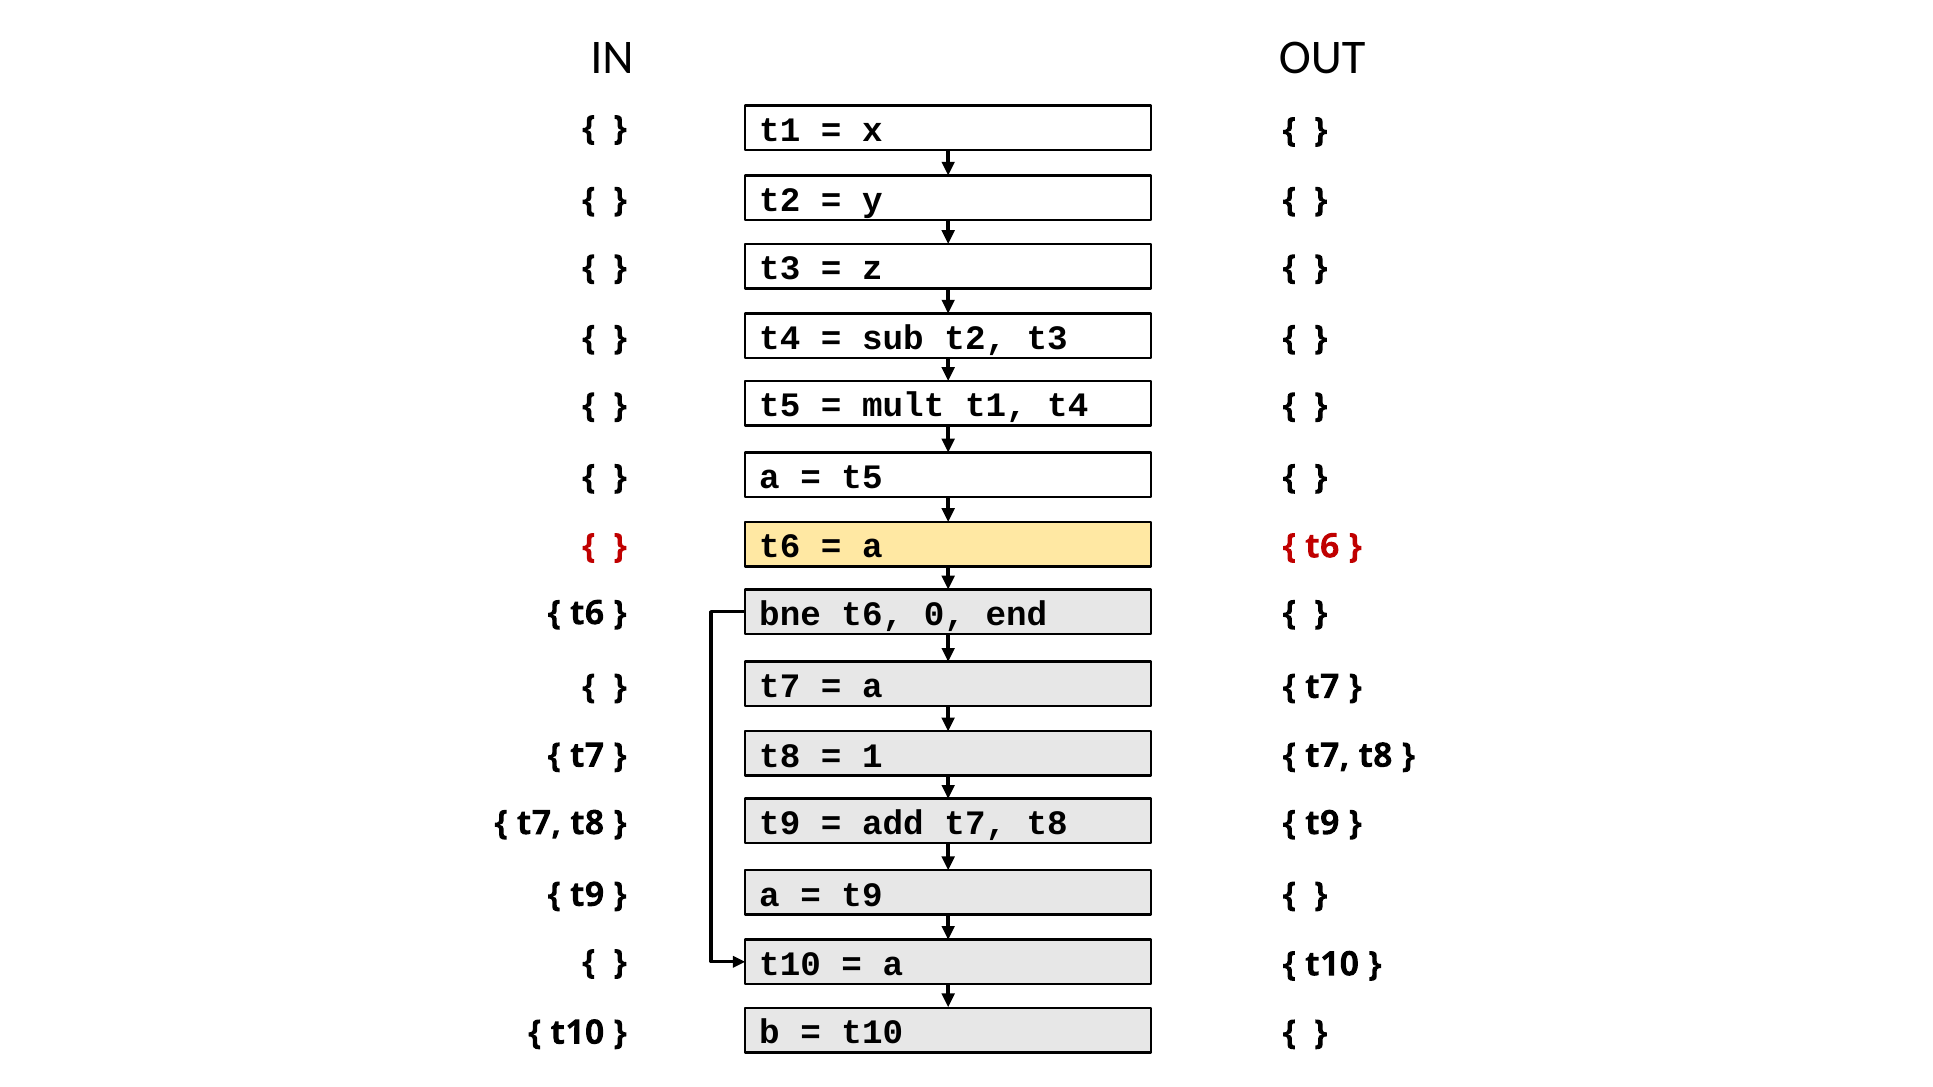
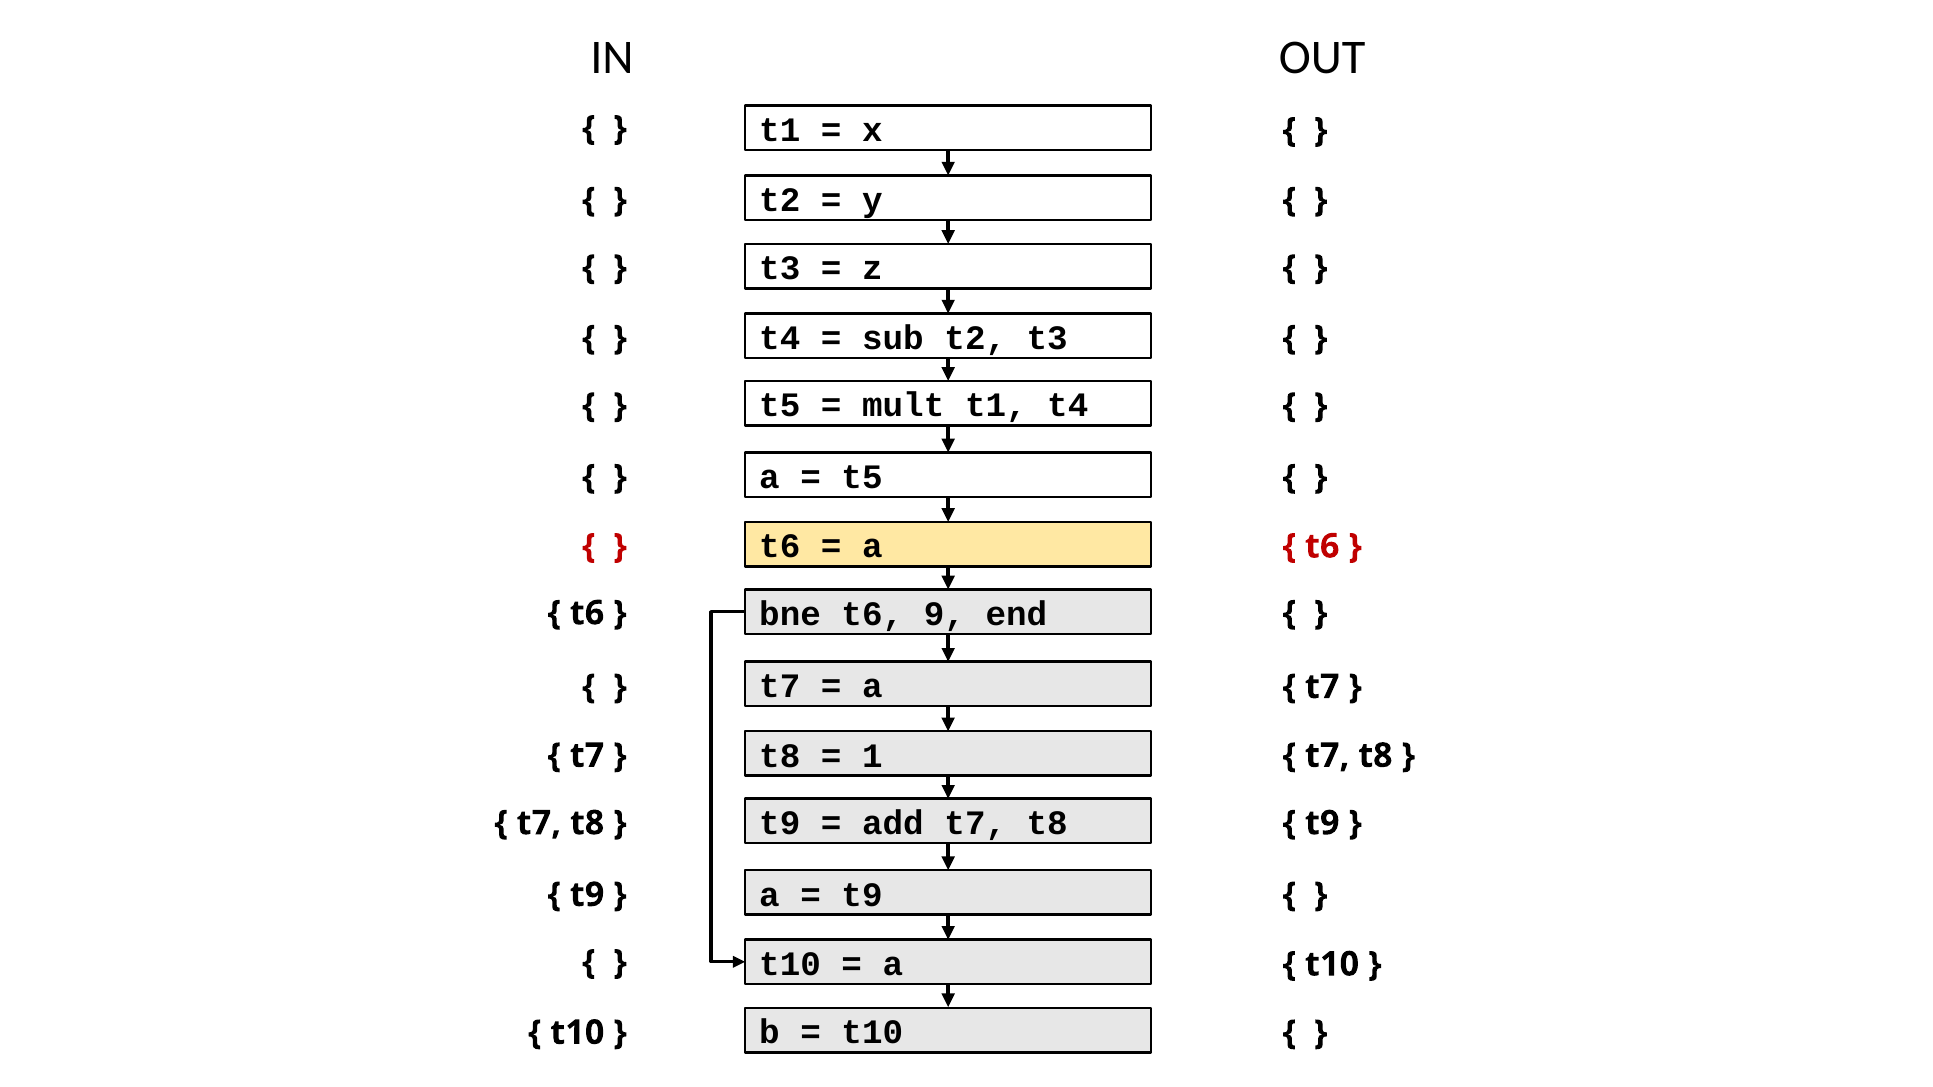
0: 0 -> 9 (944, 614)
